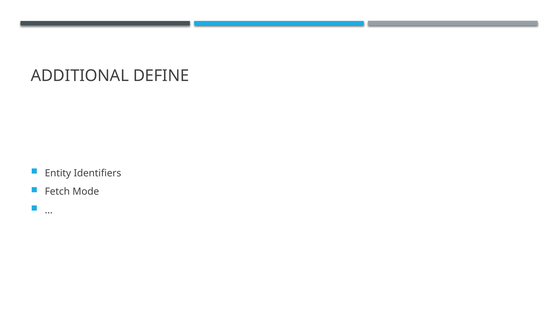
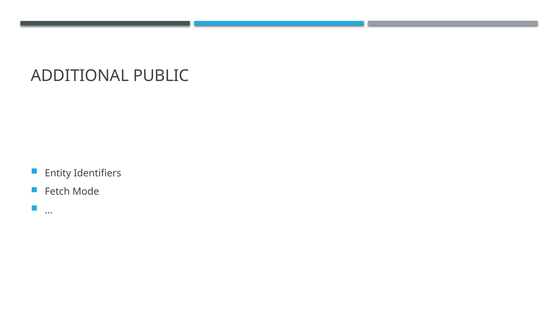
DEFINE: DEFINE -> PUBLIC (161, 76)
